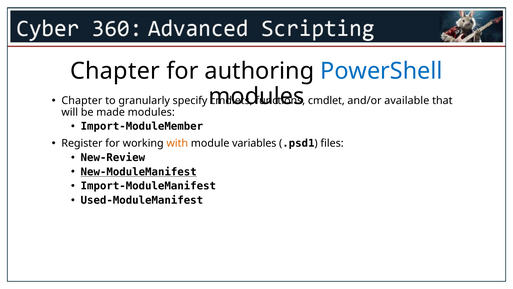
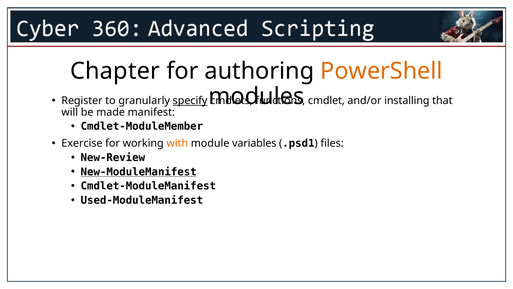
PowerShell colour: blue -> orange (381, 71)
Chapter: Chapter -> Register (82, 100)
specify underline: none -> present (190, 100)
available: available -> installing (407, 100)
made modules: modules -> manifest (151, 112)
Import-ModuleMember: Import-ModuleMember -> Cmdlet-ModuleMember (142, 126)
Register: Register -> Exercise (82, 143)
Import-ModuleManifest: Import-ModuleManifest -> Cmdlet-ModuleManifest (148, 186)
